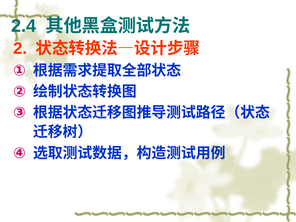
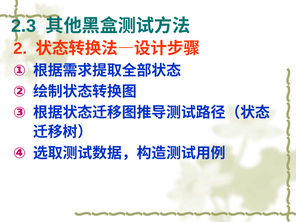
2.4: 2.4 -> 2.3 (24, 26)
